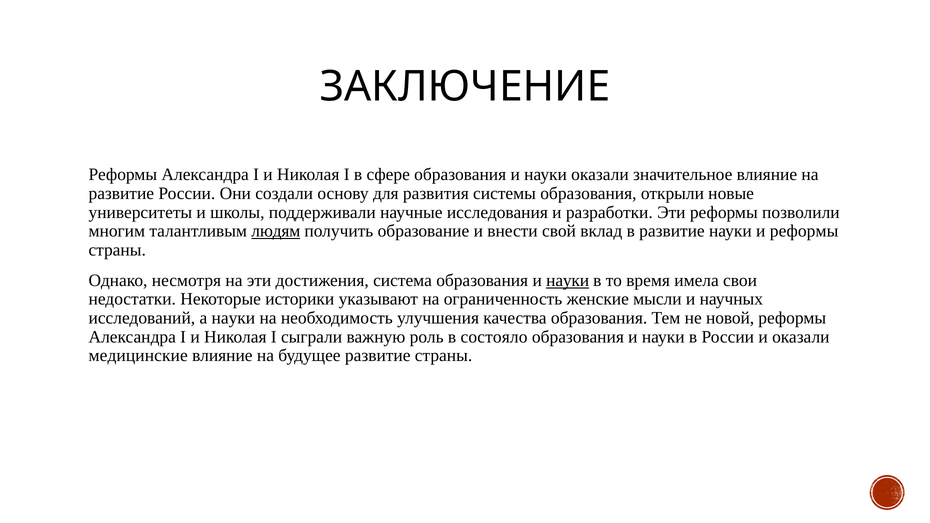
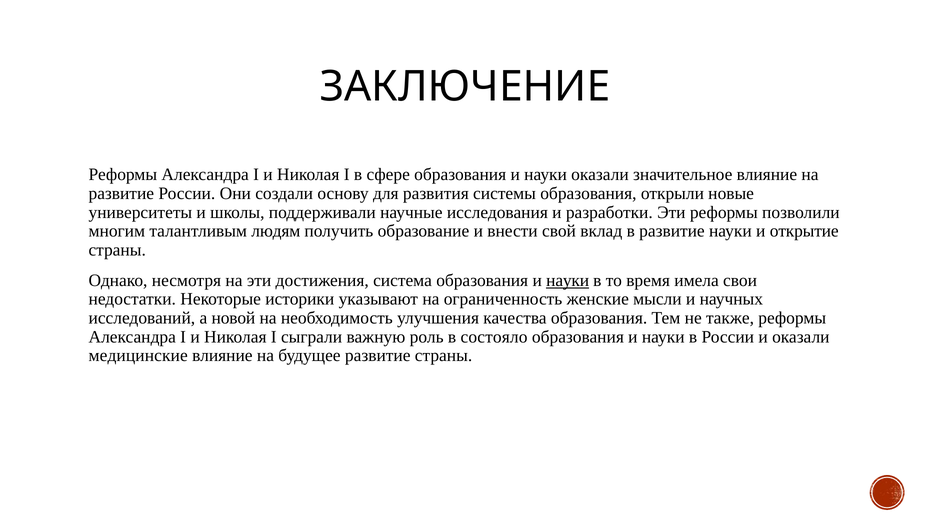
людям underline: present -> none (276, 231)
и реформы: реформы -> открытие (804, 231)
а науки: науки -> новой (233, 318)
новой: новой -> также (730, 318)
